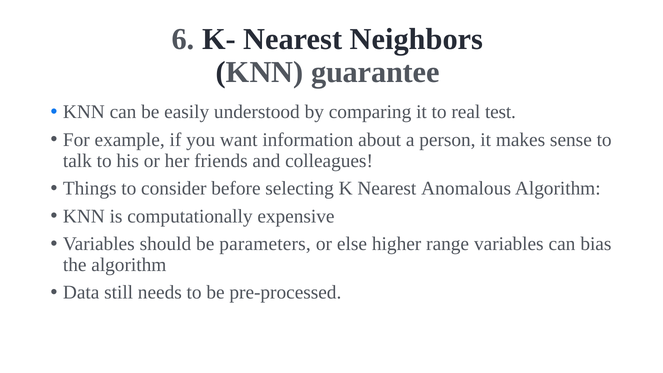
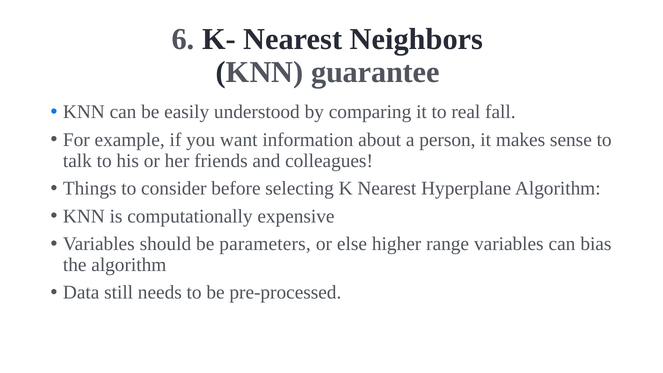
test: test -> fall (500, 112)
Anomalous: Anomalous -> Hyperplane (466, 188)
